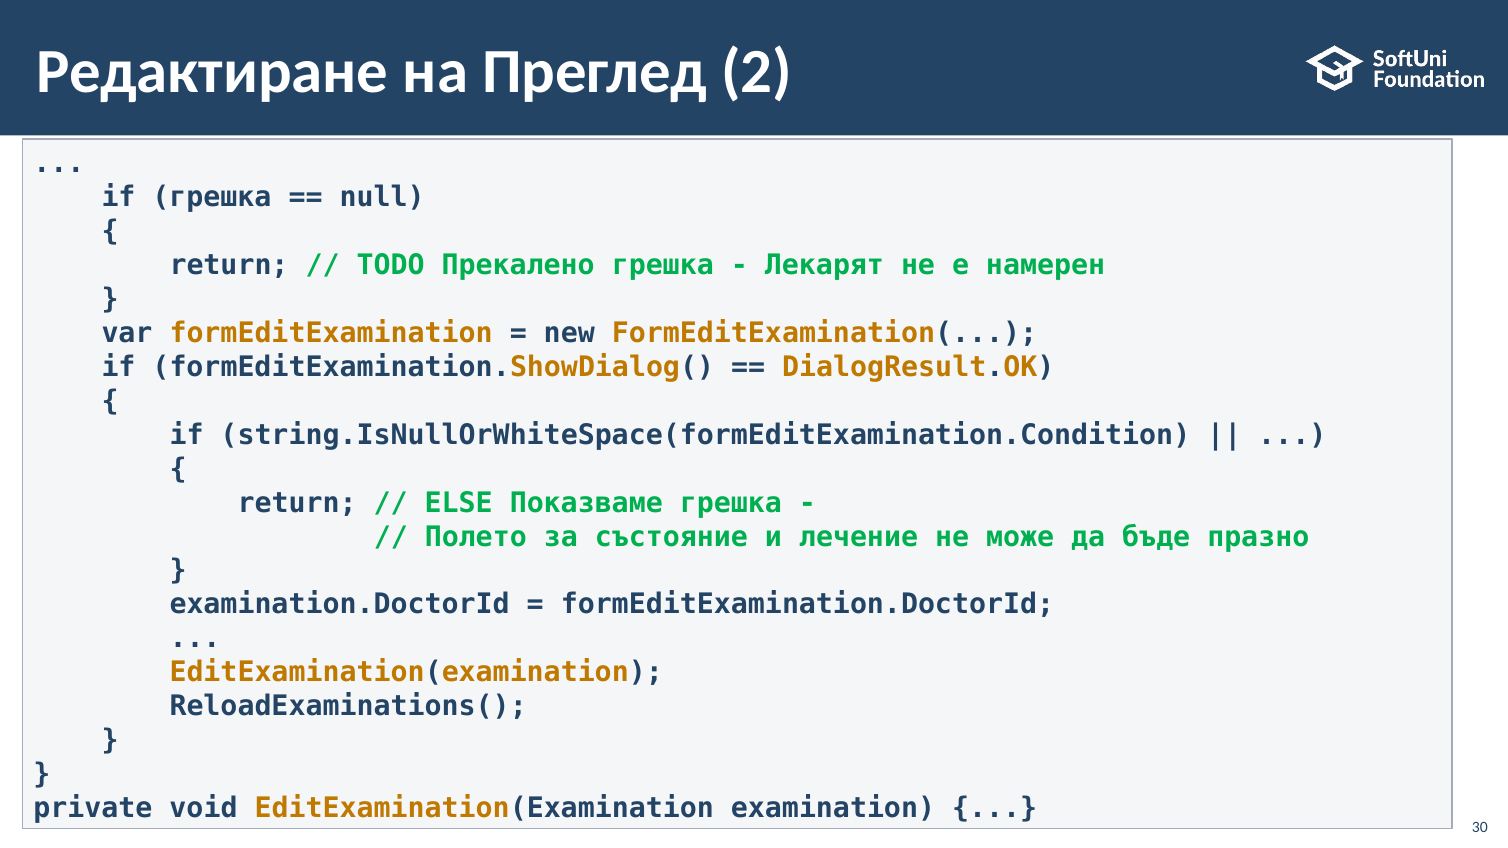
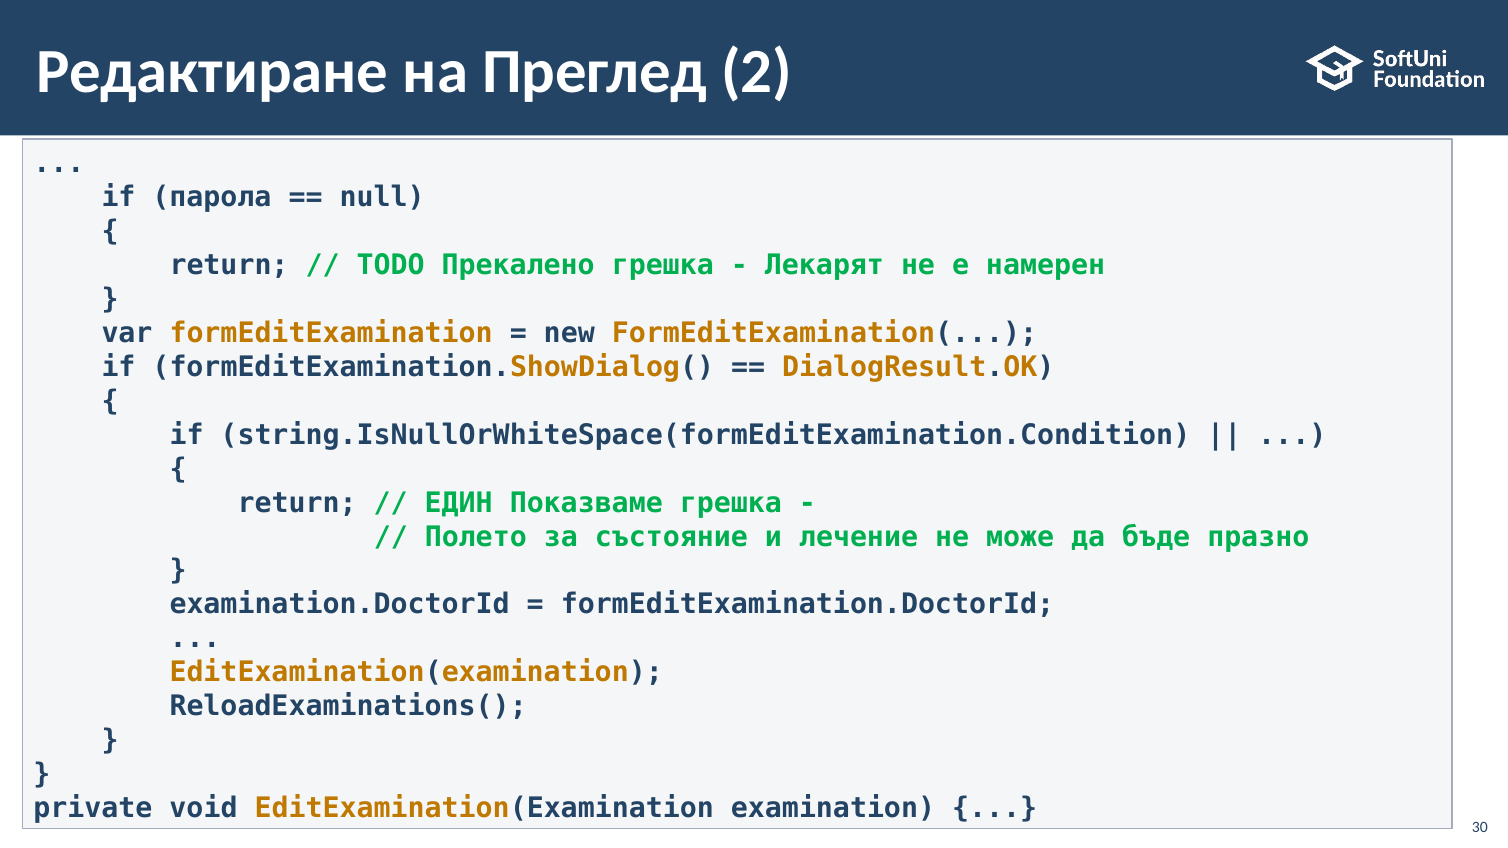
if грешка: грешка -> парола (212, 198)
ELSE: ELSE -> ЕДИН (459, 503)
